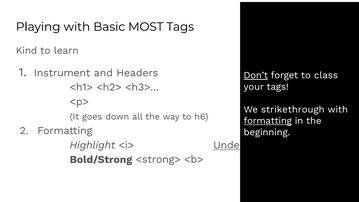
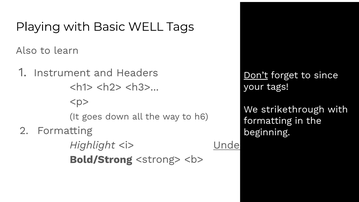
MOST: MOST -> WELL (146, 27)
Kind: Kind -> Also (26, 51)
class: class -> since (326, 75)
formatting underline: present -> none (268, 121)
